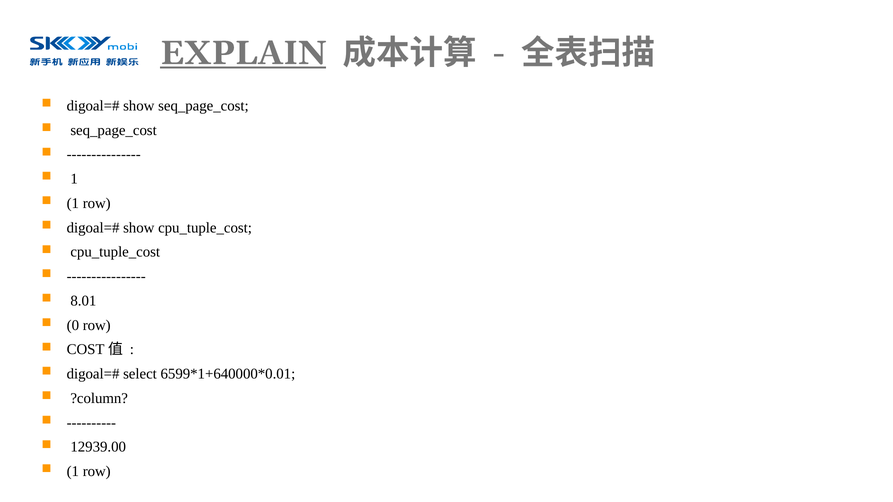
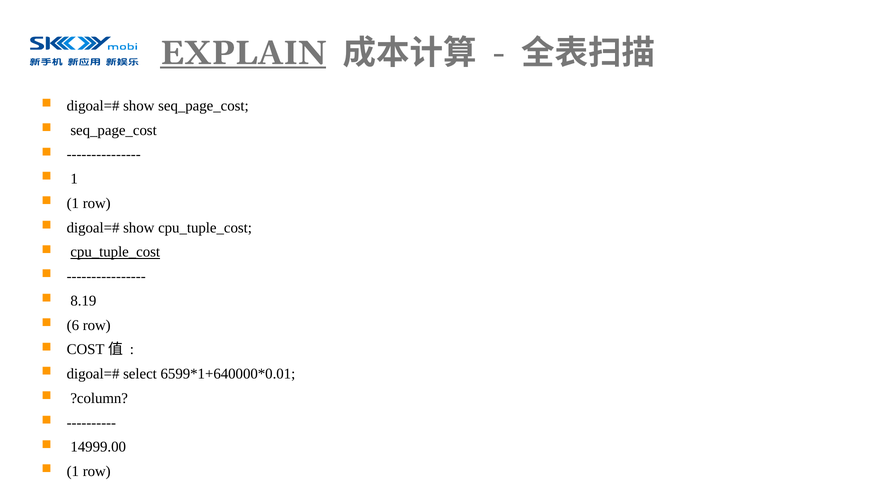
cpu_tuple_cost underline: none -> present (115, 252)
8.01: 8.01 -> 8.19 (83, 301)
0: 0 -> 6 (73, 325)
12939.00: 12939.00 -> 14999.00 (98, 447)
